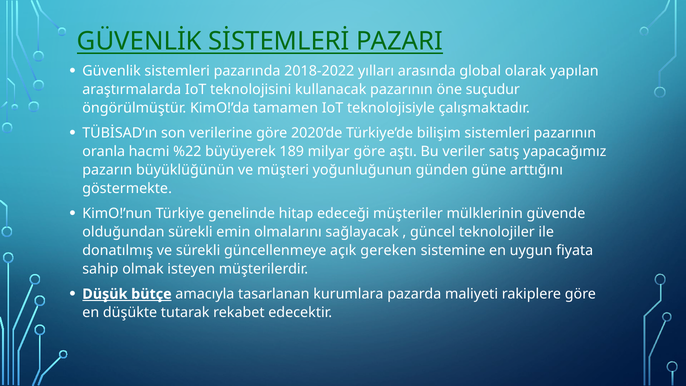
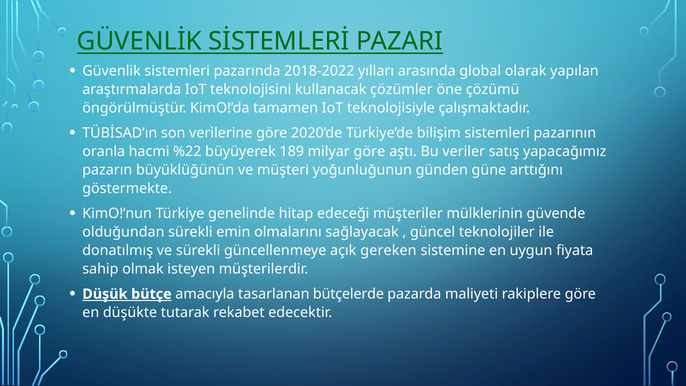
kullanacak pazarının: pazarının -> çözümler (401, 90)
suçudur: suçudur -> çözümü (493, 90)
kurumlara: kurumlara -> bütçelerde (348, 294)
